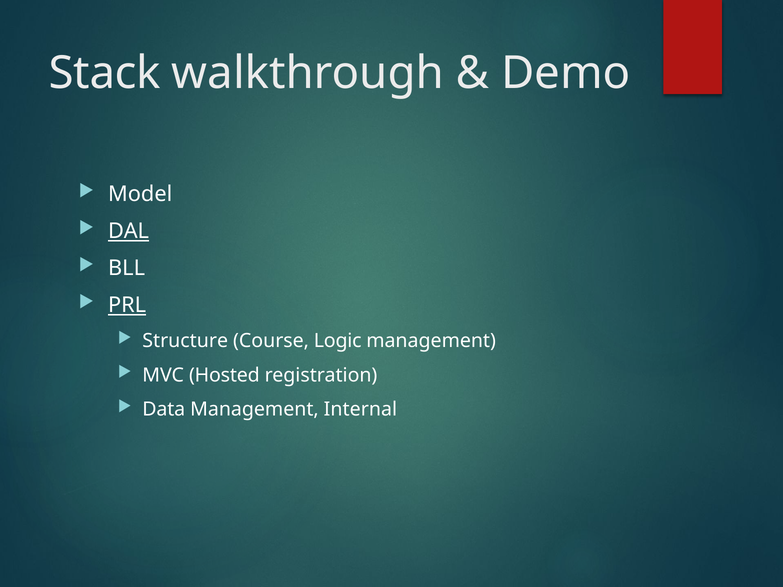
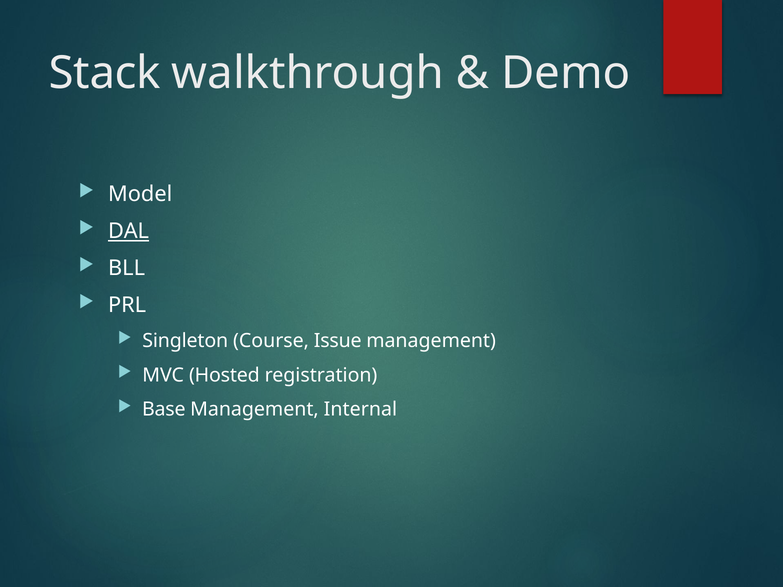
PRL underline: present -> none (127, 305)
Structure: Structure -> Singleton (185, 341)
Logic: Logic -> Issue (338, 341)
Data: Data -> Base (164, 410)
